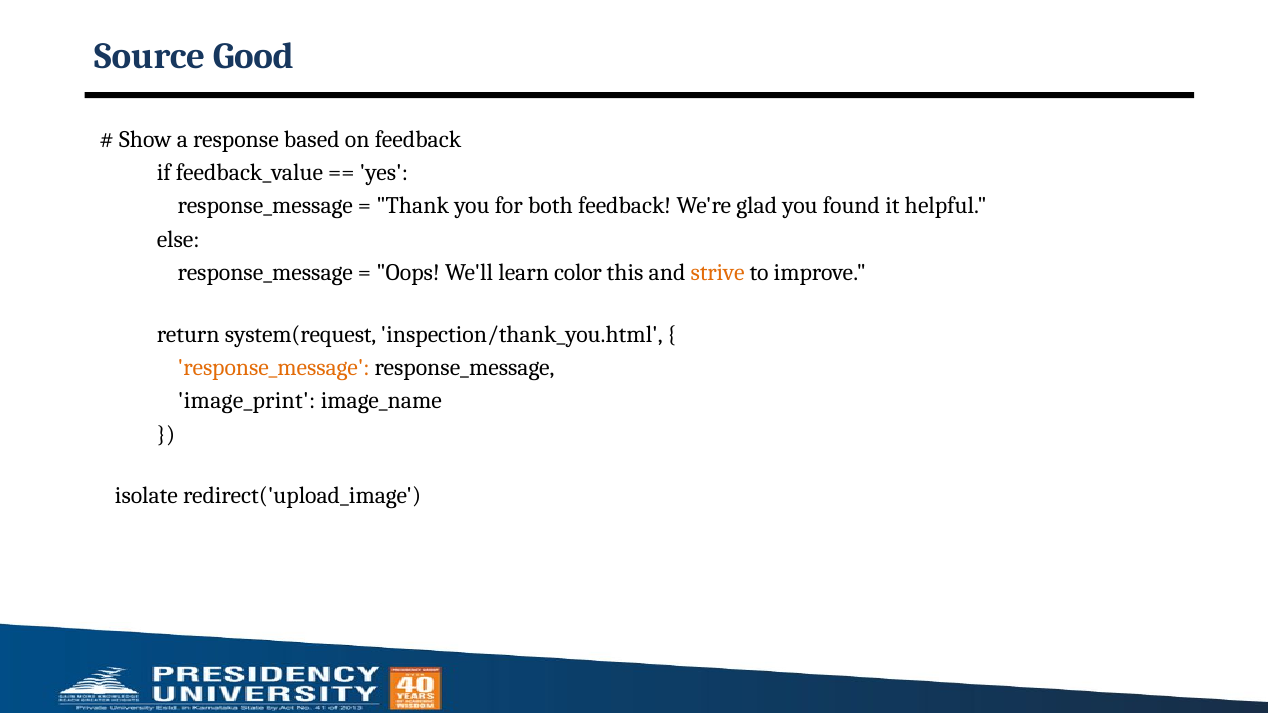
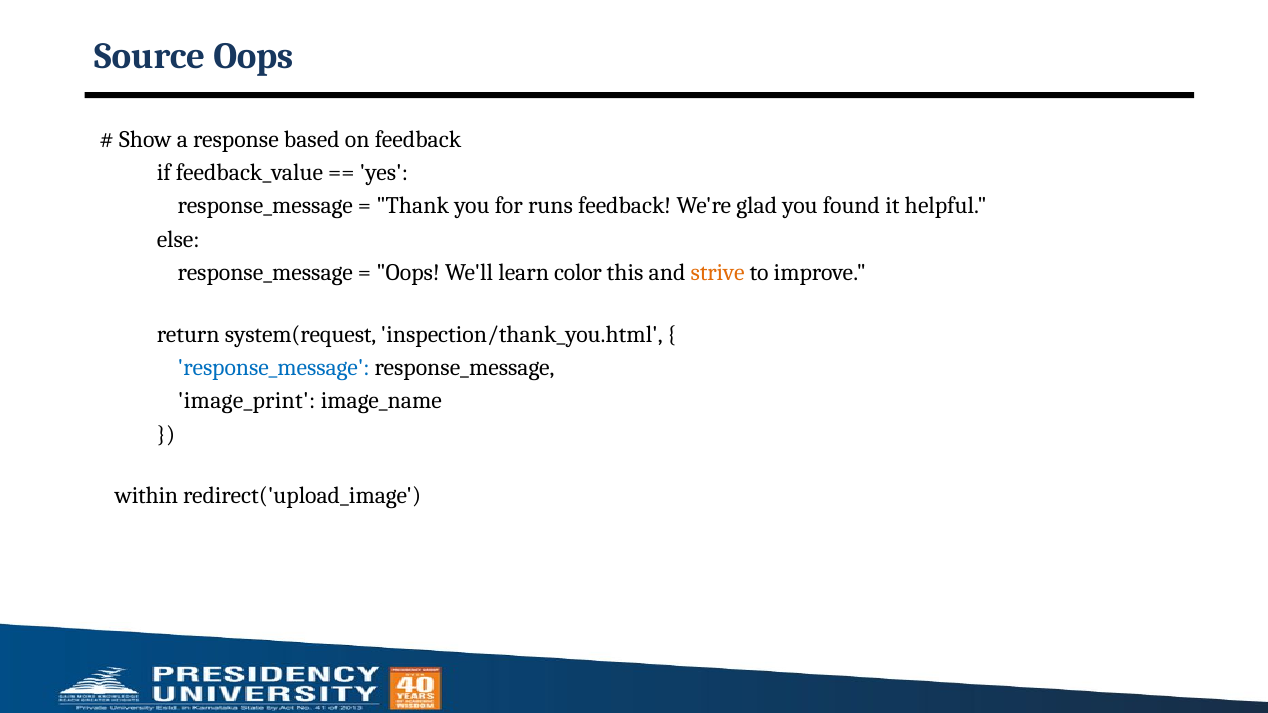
Source Good: Good -> Oops (253, 56)
both: both -> runs (550, 206)
response_message colour: orange -> blue (274, 368)
isolate: isolate -> within (147, 496)
